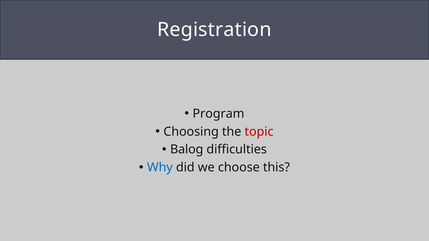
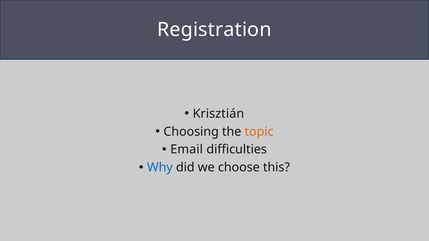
Program: Program -> Krisztián (218, 114)
topic colour: red -> orange (259, 132)
Balog: Balog -> Email (187, 150)
